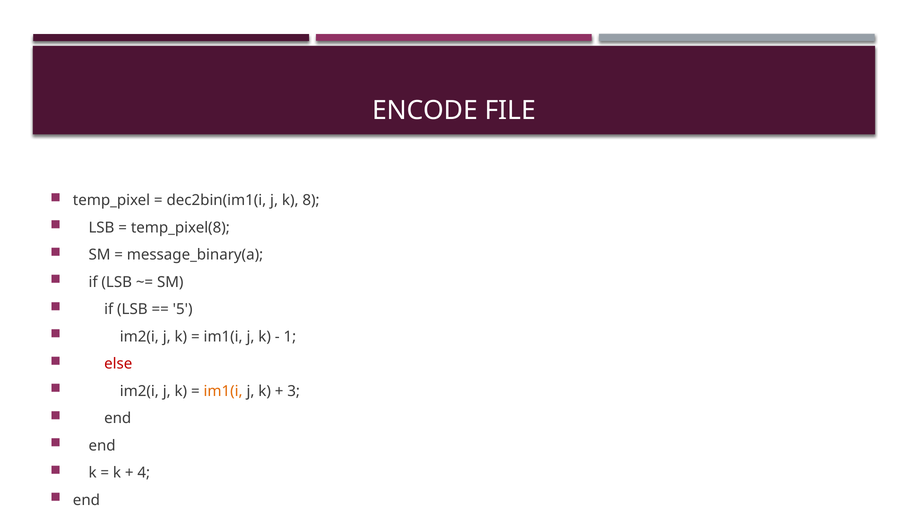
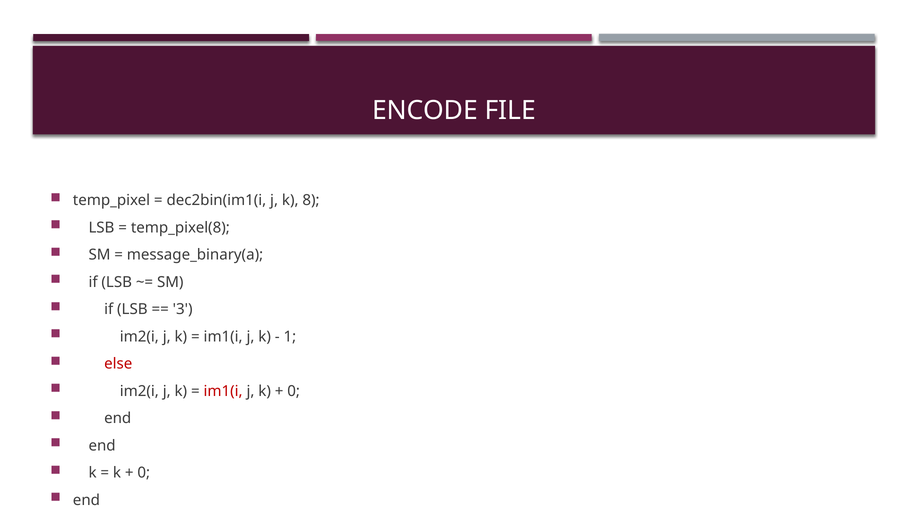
5: 5 -> 3 (183, 309)
im1(i colour: orange -> red (223, 391)
3: 3 -> 0 (294, 391)
4: 4 -> 0 (144, 473)
